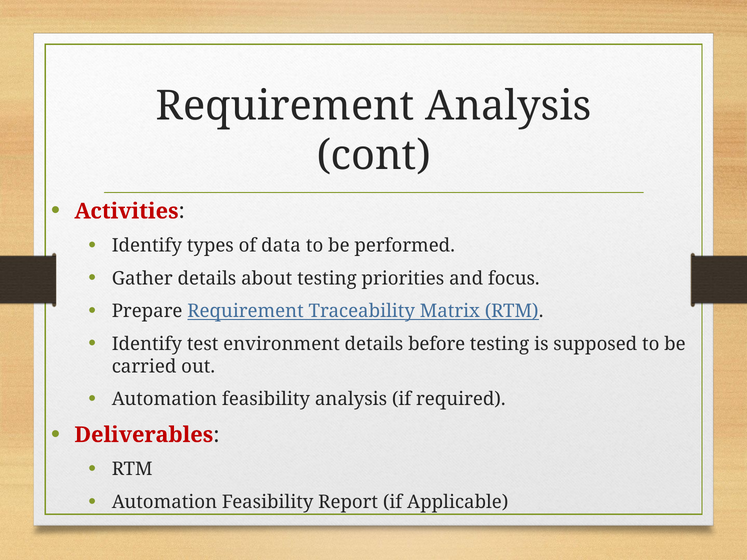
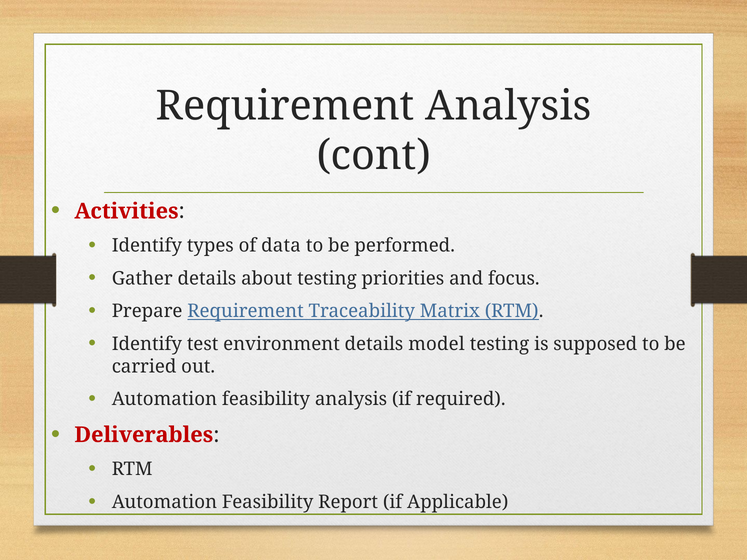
before: before -> model (436, 344)
